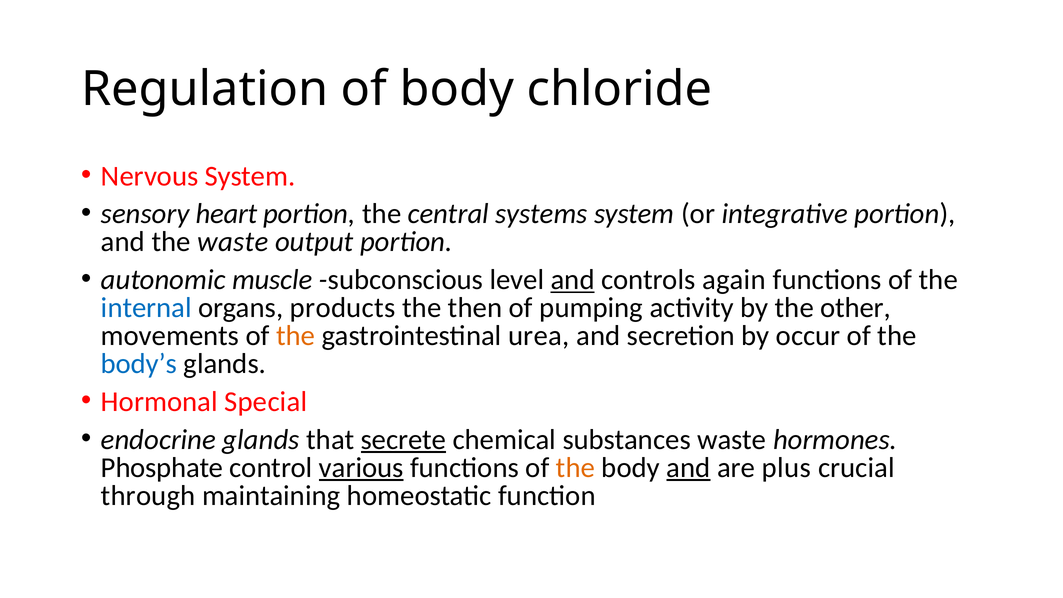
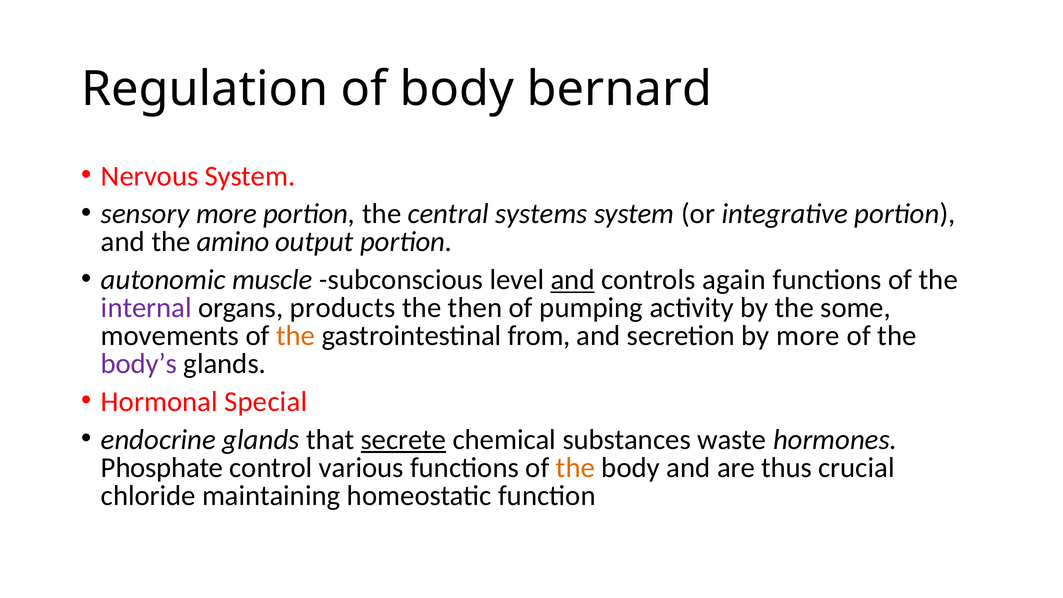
chloride: chloride -> bernard (619, 89)
sensory heart: heart -> more (226, 214)
the waste: waste -> amino (233, 242)
internal colour: blue -> purple (146, 308)
other: other -> some (856, 308)
urea: urea -> from (539, 336)
by occur: occur -> more (808, 336)
body’s colour: blue -> purple (139, 364)
various underline: present -> none (361, 468)
and underline: present -> none (689, 468)
plus: plus -> thus (787, 468)
through: through -> chloride (148, 495)
